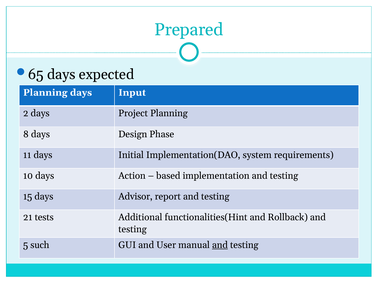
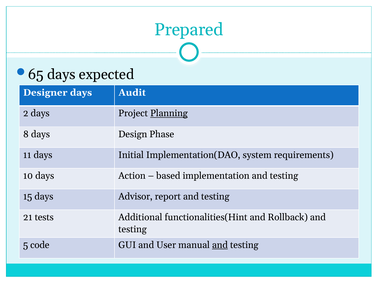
Planning: Planning -> Designer (45, 93)
Input: Input -> Audit (132, 93)
Planning underline: none -> present (169, 114)
such: such -> code (40, 245)
